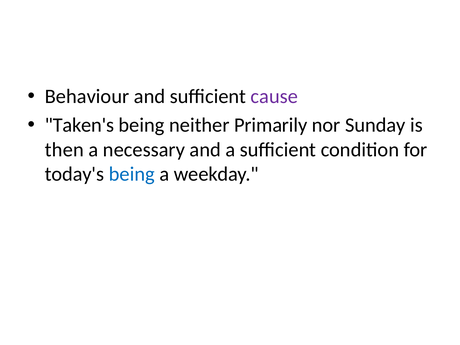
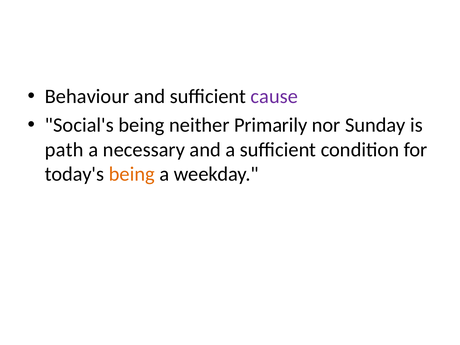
Taken's: Taken's -> Social's (79, 125)
then: then -> path (64, 150)
being colour: blue -> orange (132, 174)
